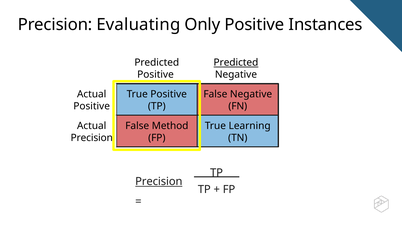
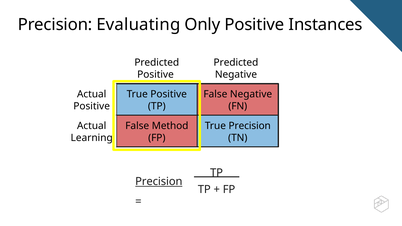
Predicted underline: present -> none (236, 63)
True Learning: Learning -> Precision (250, 126)
Precision: Precision -> Learning (92, 138)
